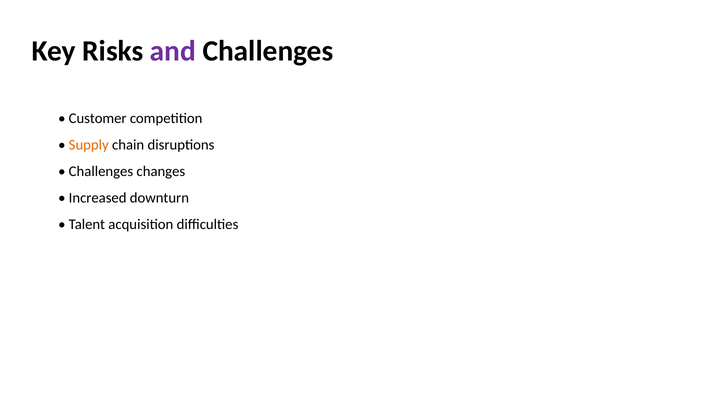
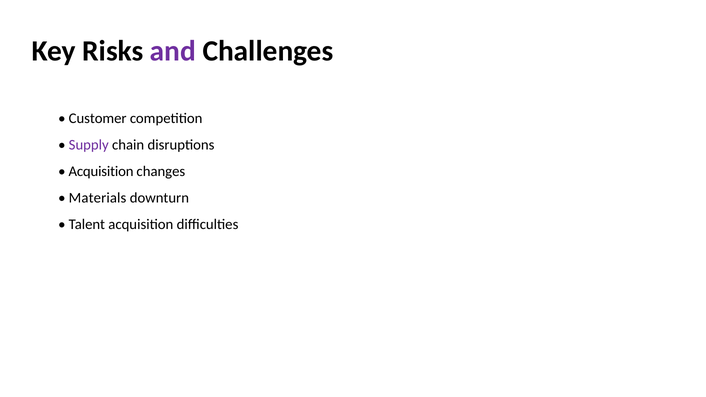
Supply colour: orange -> purple (89, 145)
Challenges: Challenges -> Acquisition (101, 171)
Increased: Increased -> Materials (98, 198)
